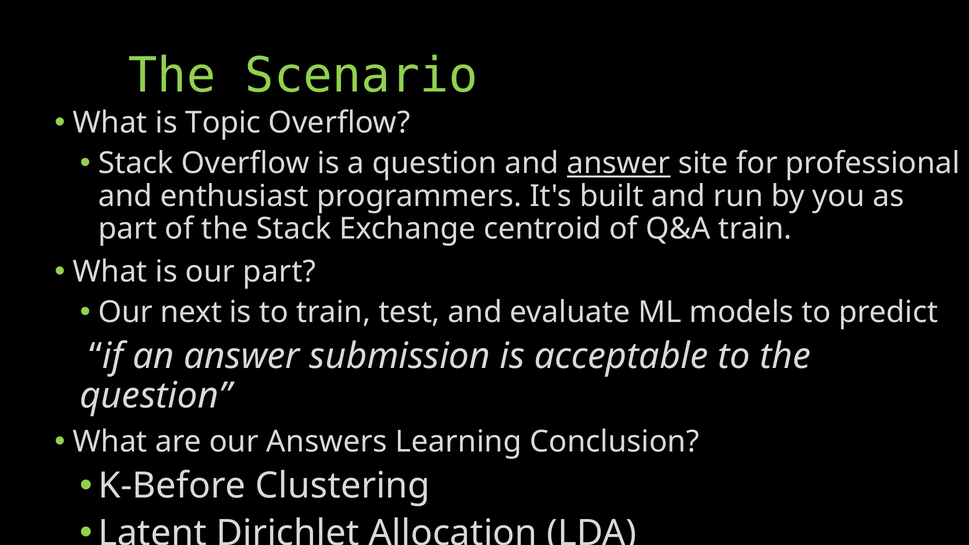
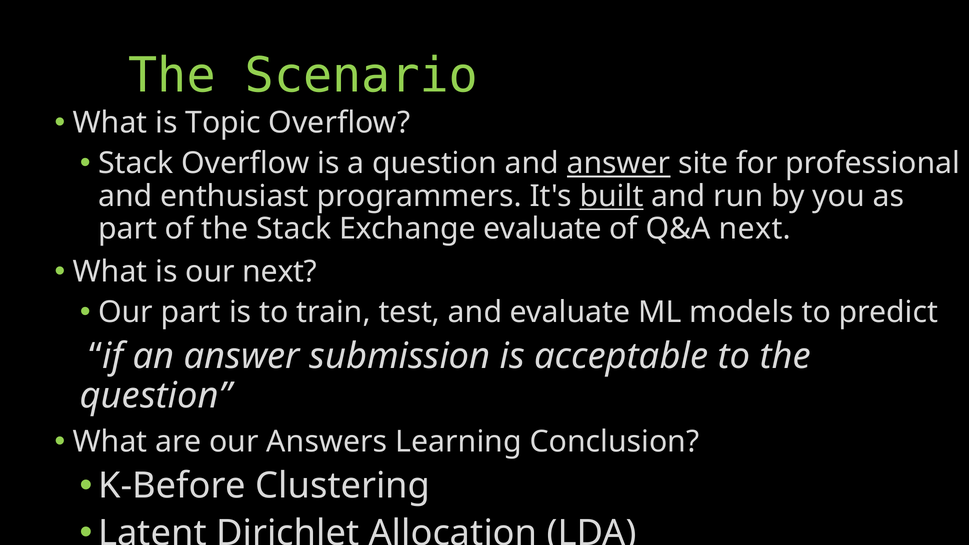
built underline: none -> present (612, 196)
Exchange centroid: centroid -> evaluate (543, 229)
Q&A train: train -> next (755, 229)
our part: part -> next (280, 272)
Our next: next -> part (191, 312)
